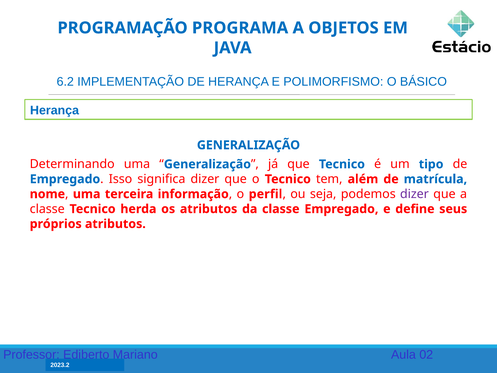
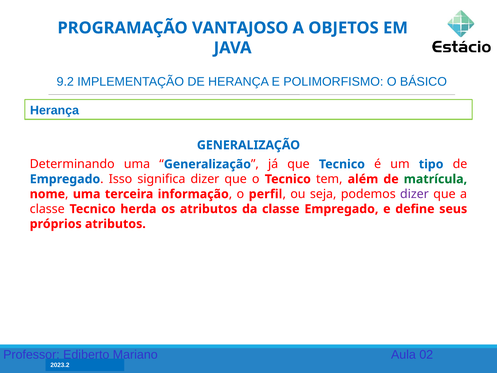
PROGRAMA: PROGRAMA -> VANTAJOSO (240, 28)
6.2: 6.2 -> 9.2 (65, 82)
matrícula colour: blue -> green (435, 179)
